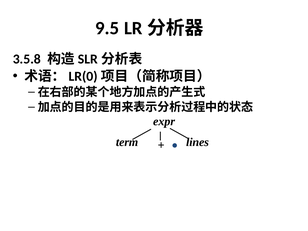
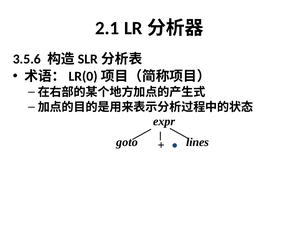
9.5: 9.5 -> 2.1 (107, 28)
3.5.8: 3.5.8 -> 3.5.6 (27, 59)
term: term -> goto (127, 142)
